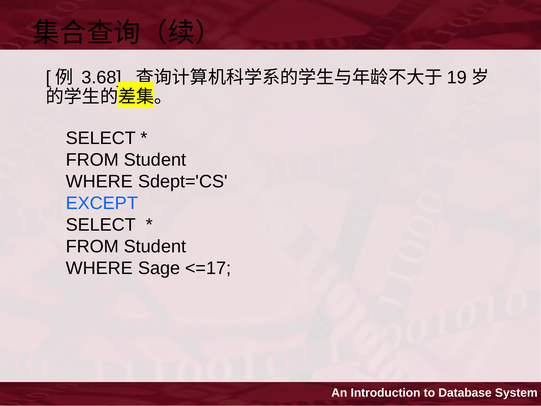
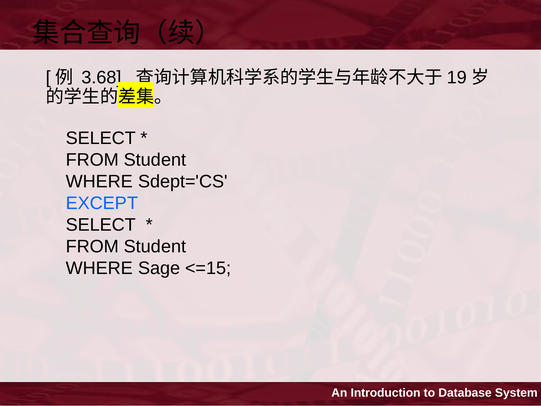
<=17: <=17 -> <=15 (208, 268)
